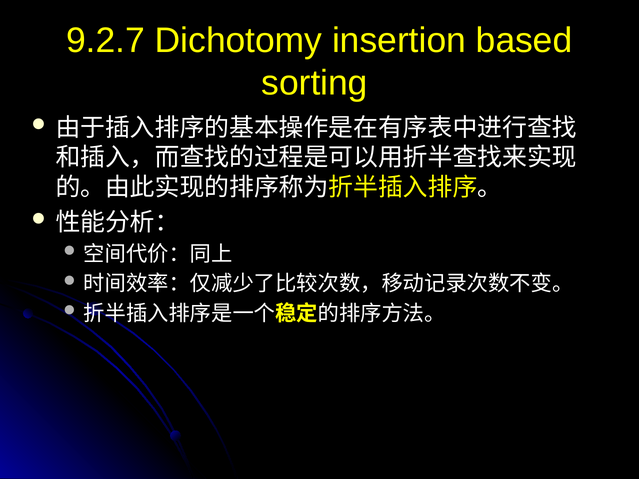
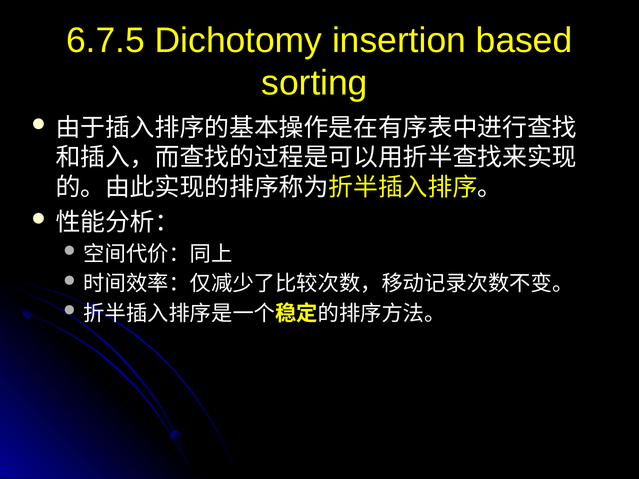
9.2.7: 9.2.7 -> 6.7.5 (106, 40)
